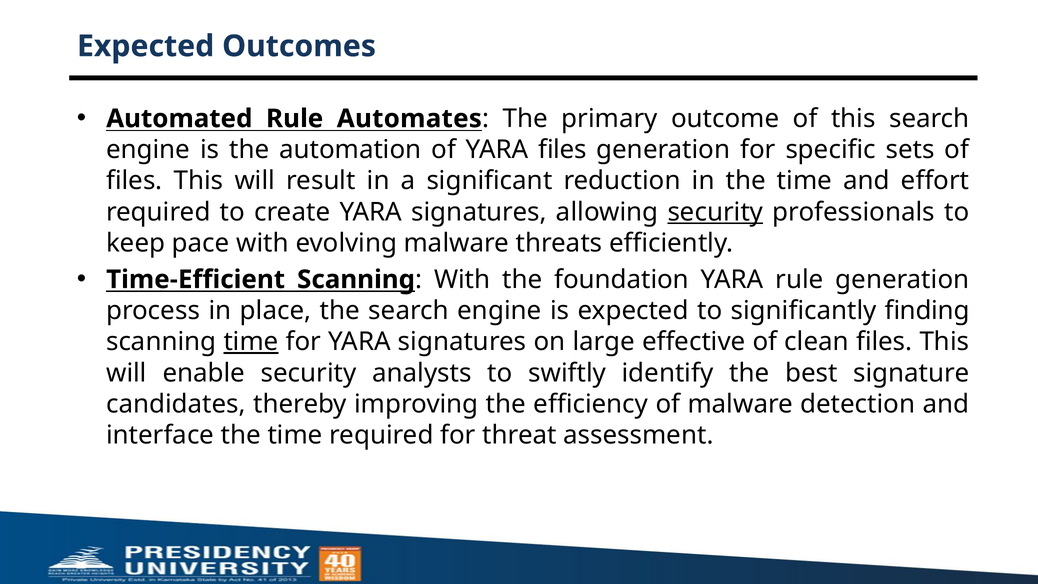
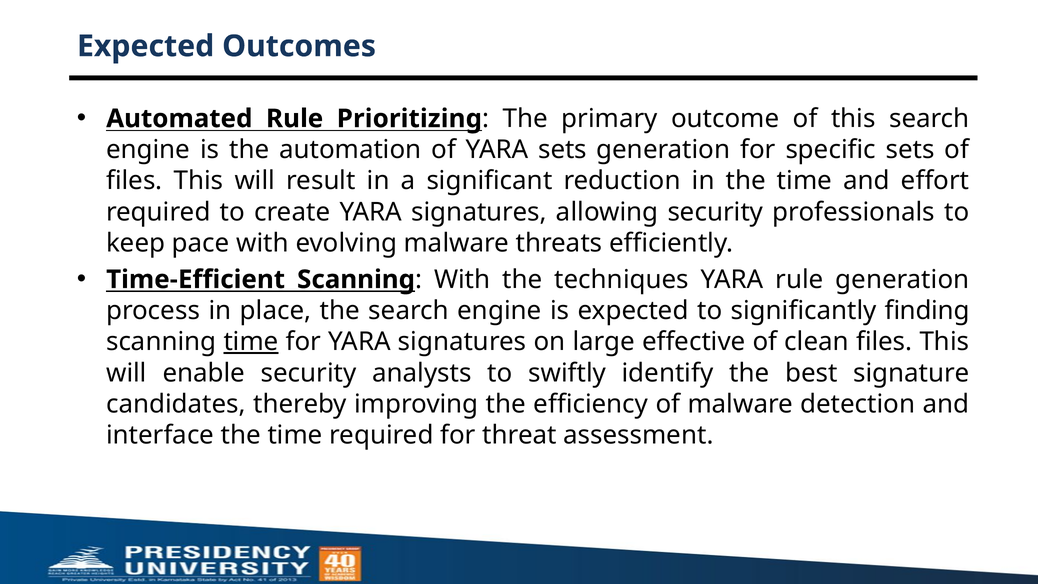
Automates: Automates -> Prioritizing (409, 119)
YARA files: files -> sets (563, 150)
security underline: present -> none (715, 212)
foundation: foundation -> techniques (622, 279)
